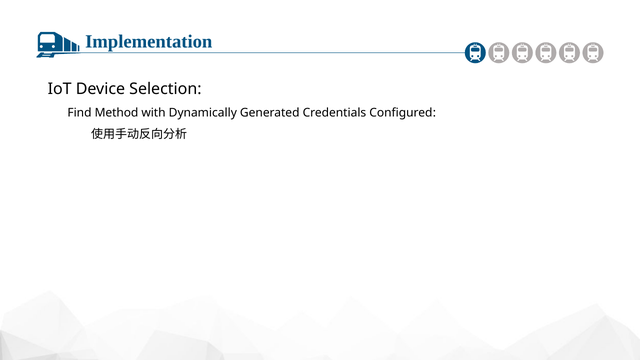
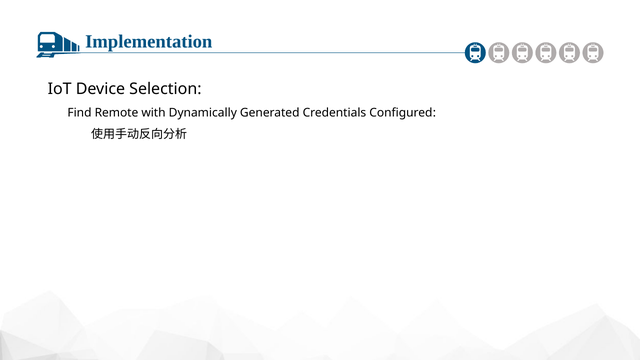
Method: Method -> Remote (116, 113)
